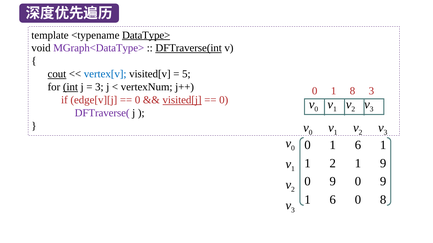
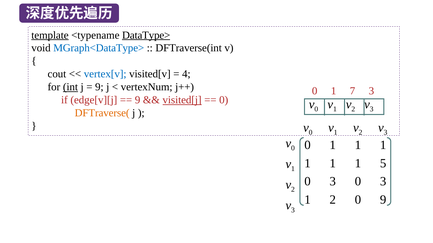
template underline: none -> present (50, 35)
MGraph<DataType> colour: purple -> blue (99, 48)
DFTraverse(int underline: present -> none (189, 48)
cout underline: present -> none (57, 74)
5: 5 -> 4 (186, 74)
3: 3 -> 9 (99, 87)
1 8: 8 -> 7 (352, 91)
0: 0 -> 9 (138, 100)
DFTraverse( colour: purple -> orange (102, 113)
0 1 6: 6 -> 1 (358, 145)
2: 2 -> 1 (333, 164)
1 9: 9 -> 5 (383, 164)
9: 9 -> 3 (333, 182)
9: 9 -> 3 (383, 182)
6: 6 -> 2 (333, 200)
0 8: 8 -> 9 (383, 200)
